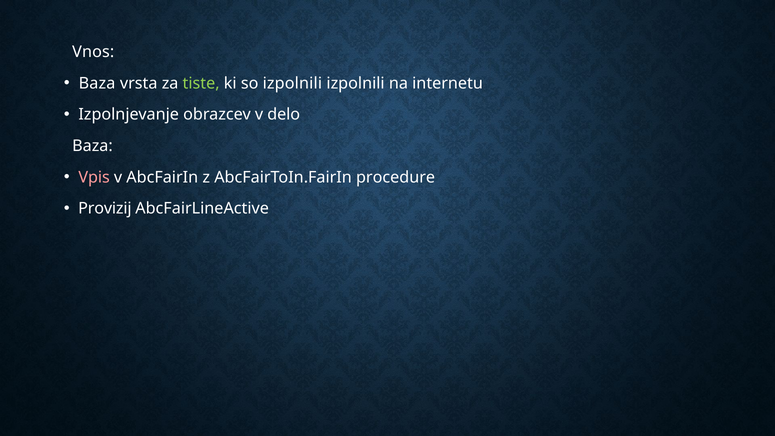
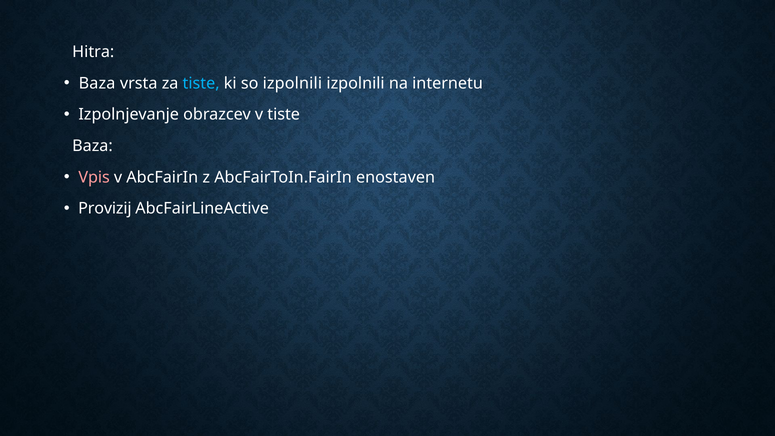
Vnos: Vnos -> Hitra (93, 52)
tiste colour: light green -> light blue (201, 83)
v delo: delo -> tiste (284, 115)
procedure: procedure -> enostaven (396, 177)
